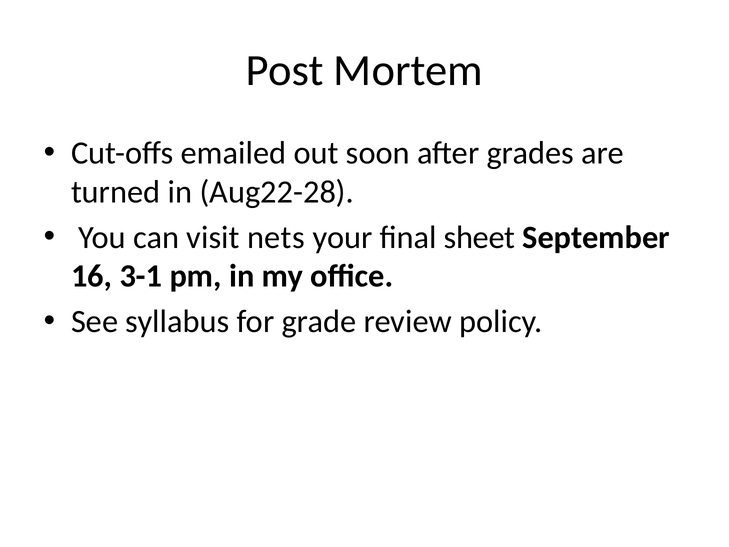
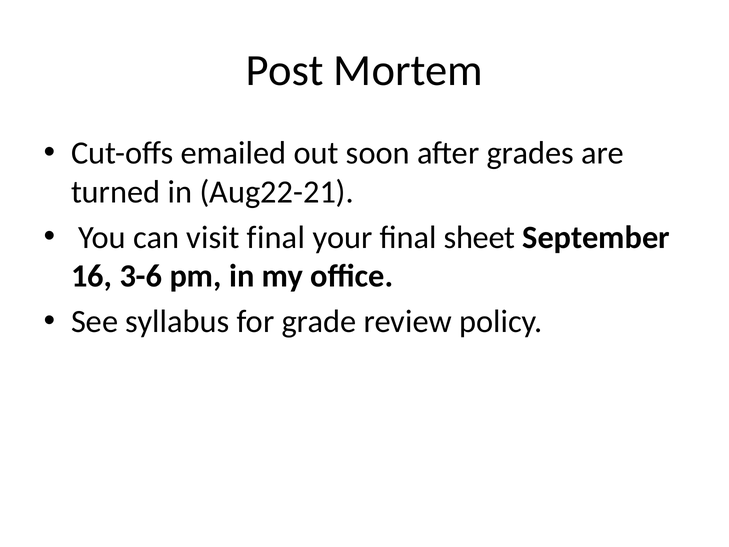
Aug22-28: Aug22-28 -> Aug22-21 (277, 192)
visit nets: nets -> final (276, 237)
3-1: 3-1 -> 3-6 (141, 276)
